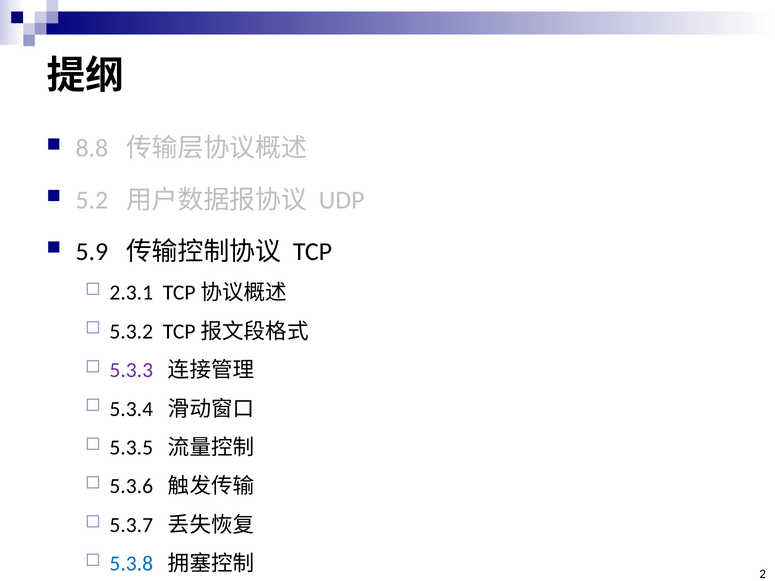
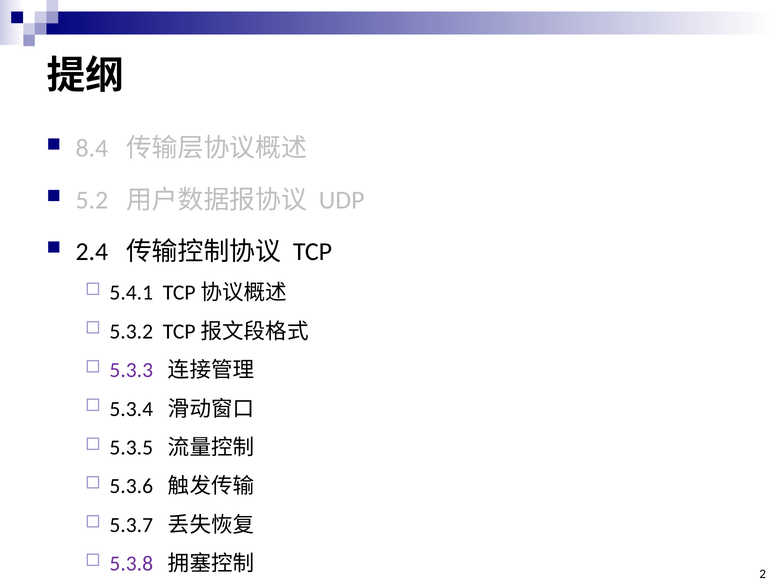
8.8: 8.8 -> 8.4 (92, 149)
5.9: 5.9 -> 2.4 (92, 252)
2.3.1: 2.3.1 -> 5.4.1 (131, 293)
5.3.8 colour: blue -> purple (131, 564)
